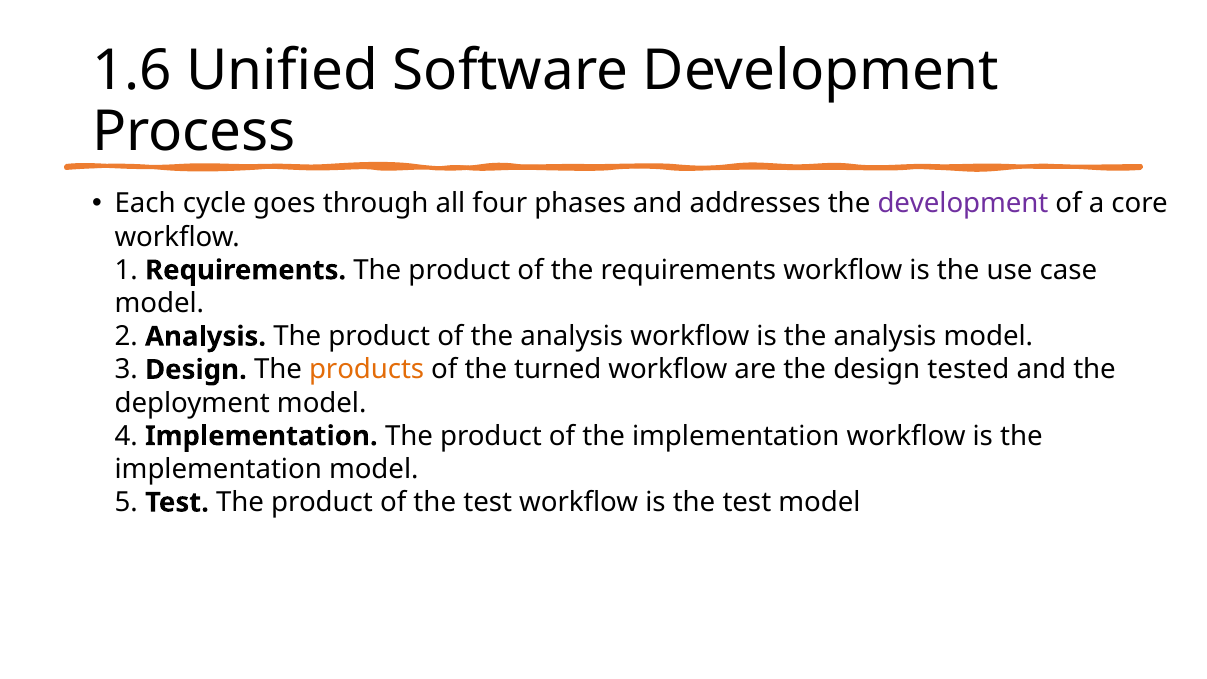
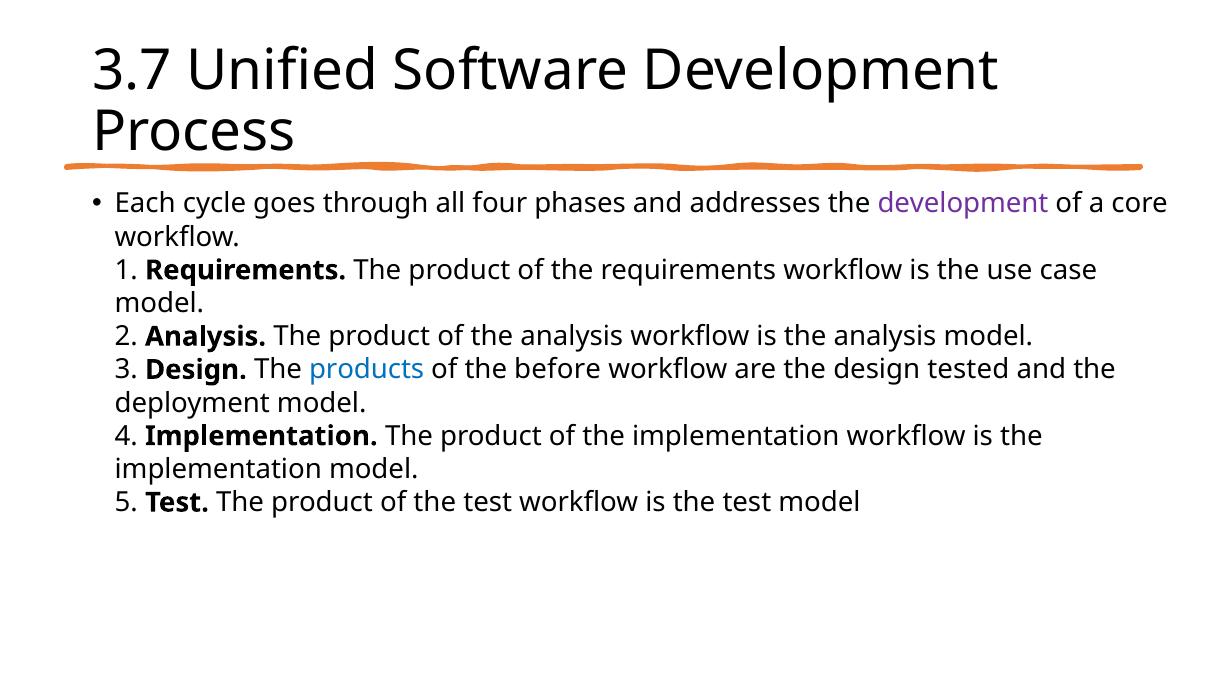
1.6: 1.6 -> 3.7 (132, 71)
products colour: orange -> blue (367, 370)
turned: turned -> before (558, 370)
